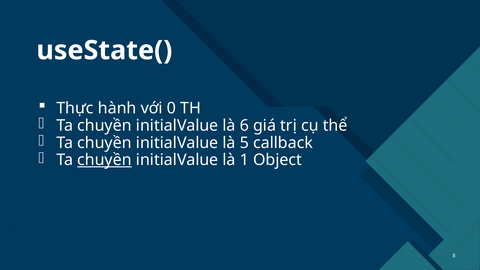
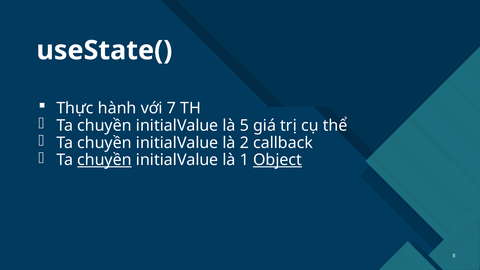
0: 0 -> 7 (172, 108)
6: 6 -> 5 (244, 125)
5: 5 -> 2 (244, 143)
Object underline: none -> present (278, 160)
